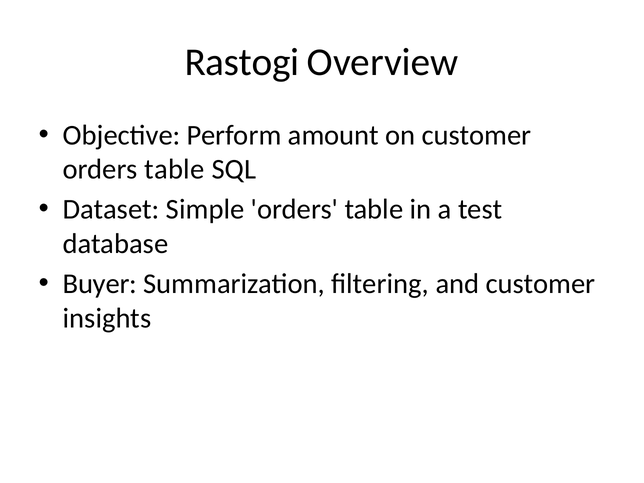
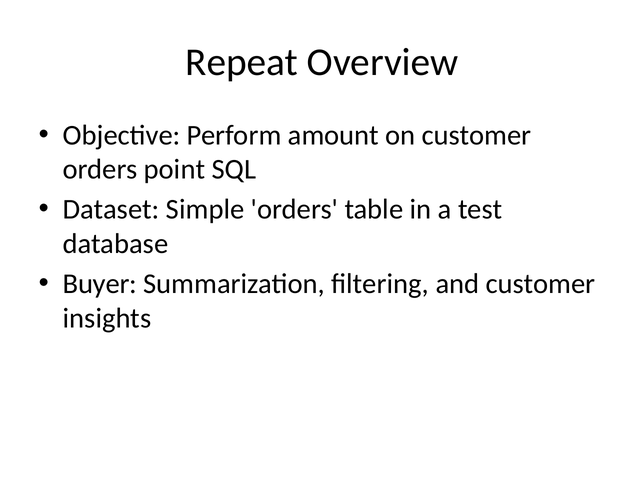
Rastogi: Rastogi -> Repeat (242, 62)
table: table -> point (174, 169)
